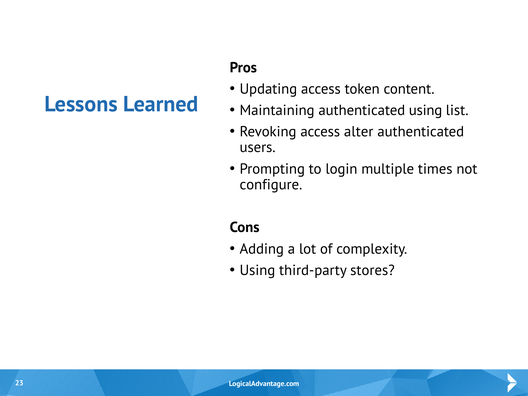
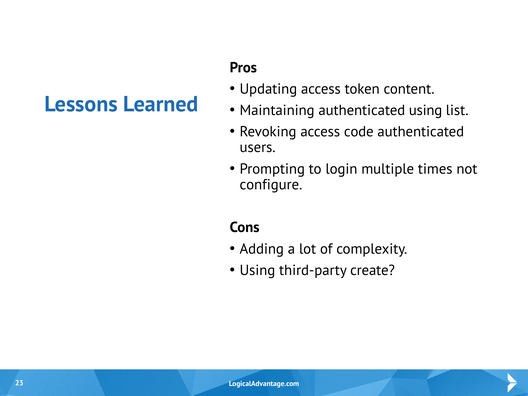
alter: alter -> code (359, 132)
stores: stores -> create (373, 270)
